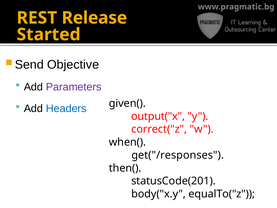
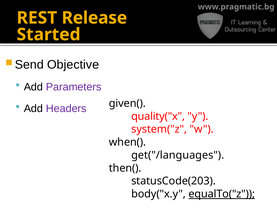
Headers colour: blue -> purple (66, 108)
output("x: output("x -> quality("x (158, 116)
correct("z: correct("z -> system("z (159, 129)
get("/responses: get("/responses -> get("/languages (178, 155)
statusCode(201: statusCode(201 -> statusCode(203 (174, 181)
equalTo("z underline: none -> present (222, 194)
